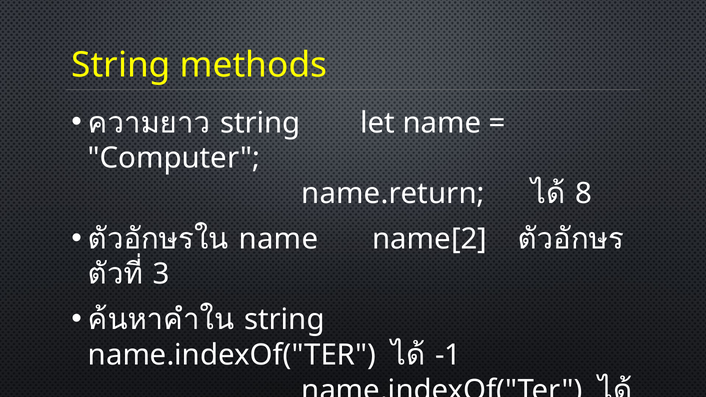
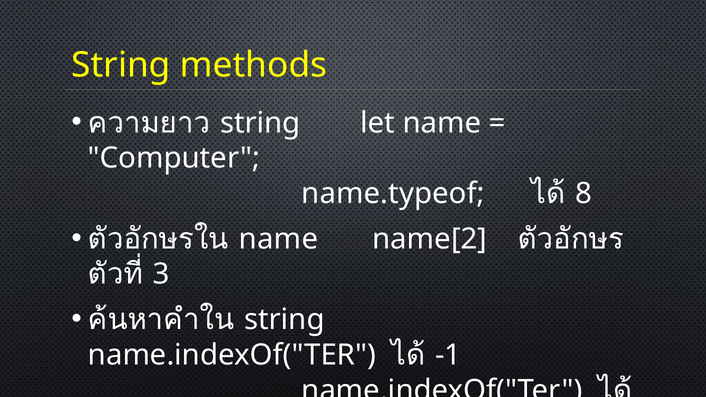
name.return: name.return -> name.typeof (393, 193)
